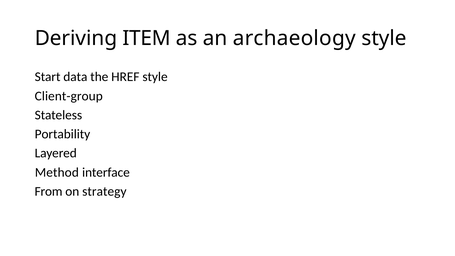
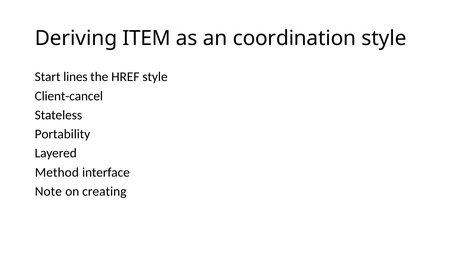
archaeology: archaeology -> coordination (294, 38)
data: data -> lines (75, 77)
Client-group: Client-group -> Client-cancel (69, 96)
From: From -> Note (48, 191)
strategy: strategy -> creating (104, 191)
